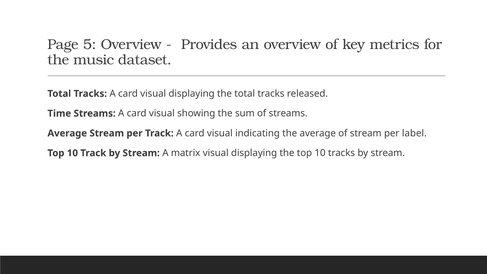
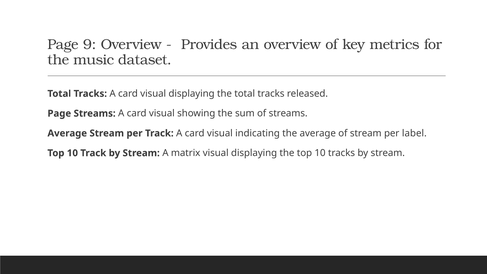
5: 5 -> 9 (90, 44)
Time: Time -> Page (59, 113)
